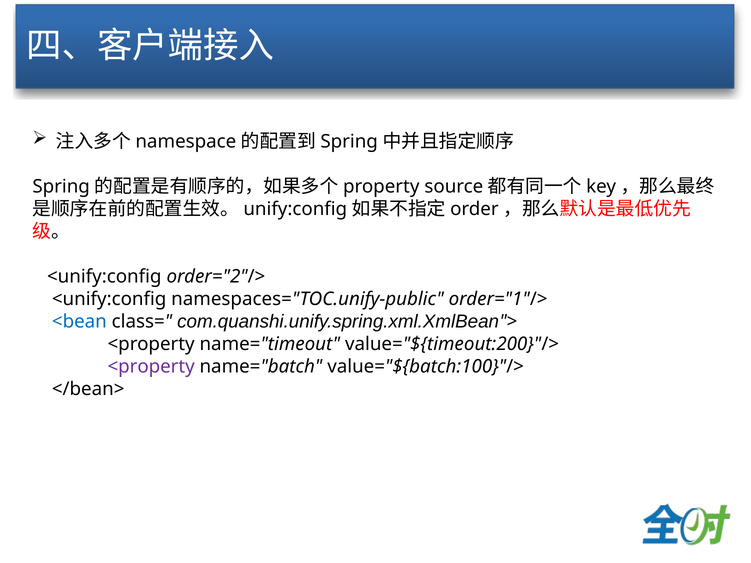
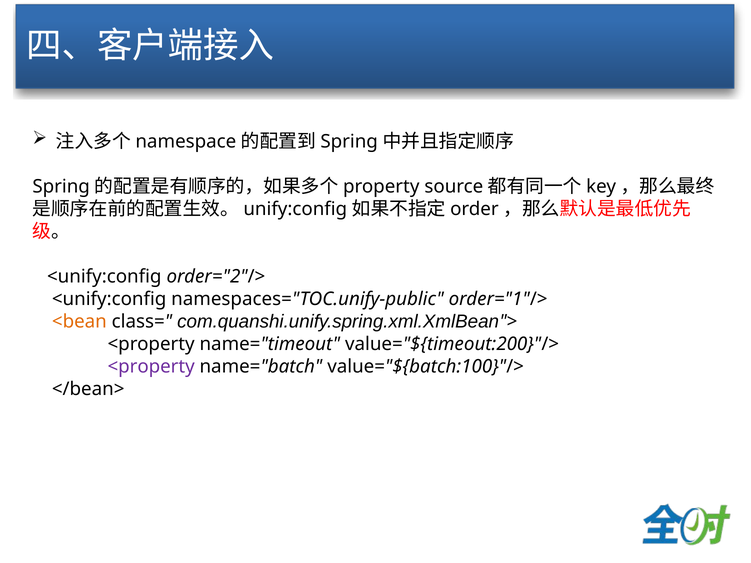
<bean colour: blue -> orange (79, 322)
